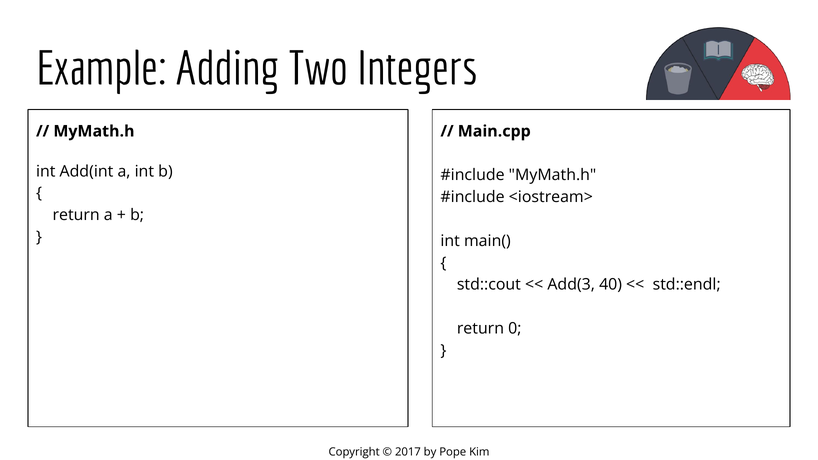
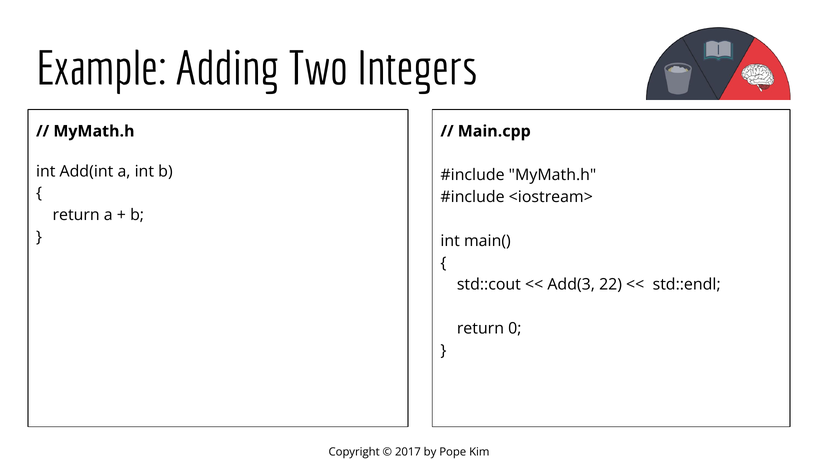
40: 40 -> 22 (611, 285)
